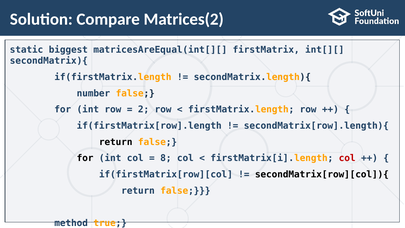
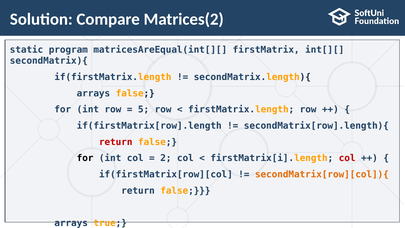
biggest: biggest -> program (68, 50)
number: number -> arrays (93, 93)
2: 2 -> 5 (144, 109)
return colour: black -> red (116, 142)
8: 8 -> 2 (166, 158)
secondMatrix[row][col]){ colour: black -> orange (322, 174)
method: method -> arrays (71, 223)
